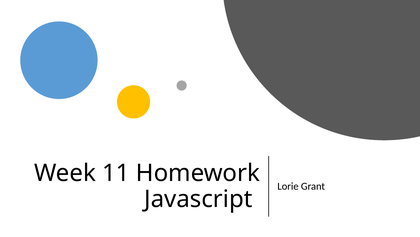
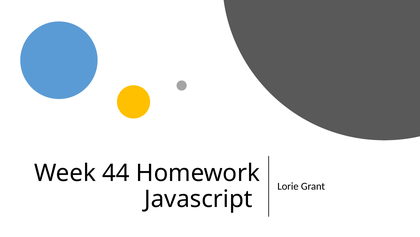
11: 11 -> 44 (116, 173)
